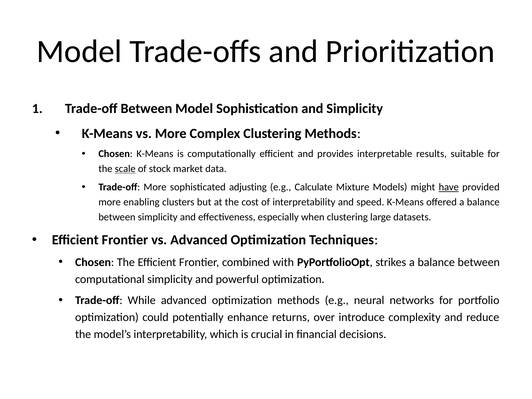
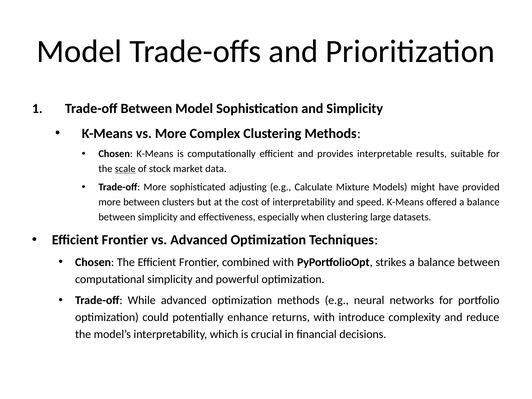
have underline: present -> none (449, 187)
more enabling: enabling -> between (142, 202)
returns over: over -> with (324, 317)
